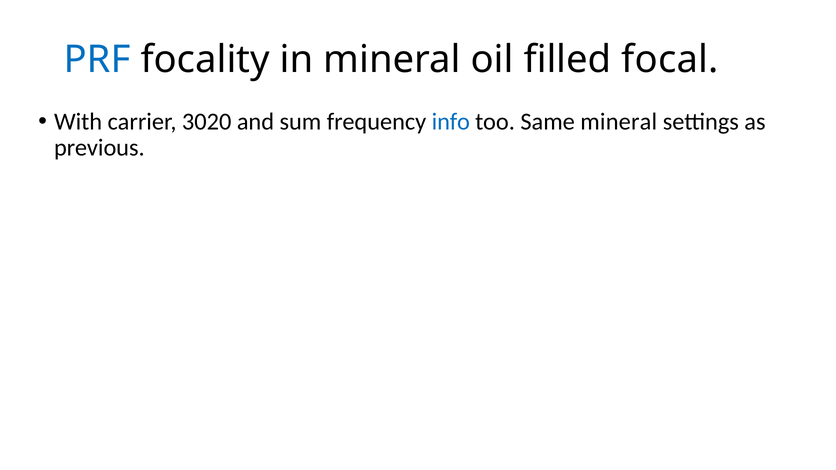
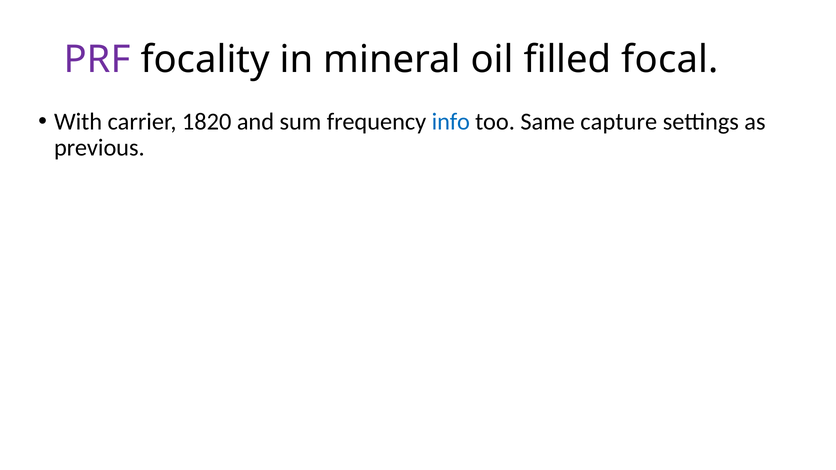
PRF colour: blue -> purple (97, 60)
3020: 3020 -> 1820 (207, 122)
Same mineral: mineral -> capture (619, 122)
